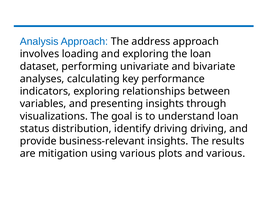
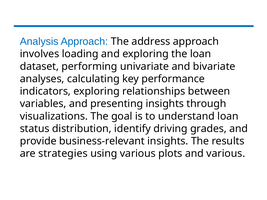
driving driving: driving -> grades (208, 129)
mitigation: mitigation -> strategies (63, 154)
